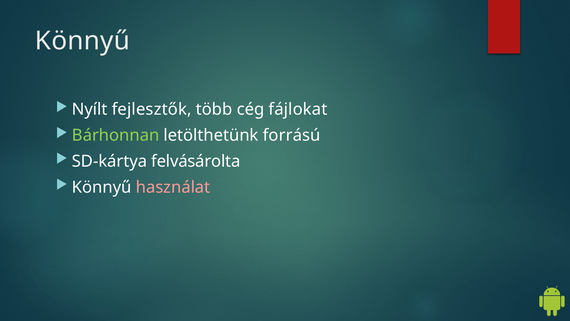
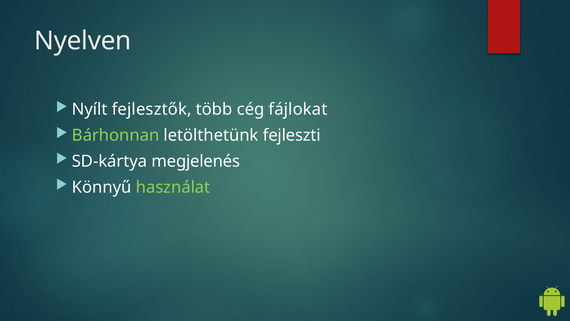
Könnyű: Könnyű -> Nyelven (83, 41)
forrású: forrású -> fejleszti (292, 135)
felvásárolta: felvásárolta -> megjelenés (196, 161)
használat colour: pink -> light green (173, 187)
